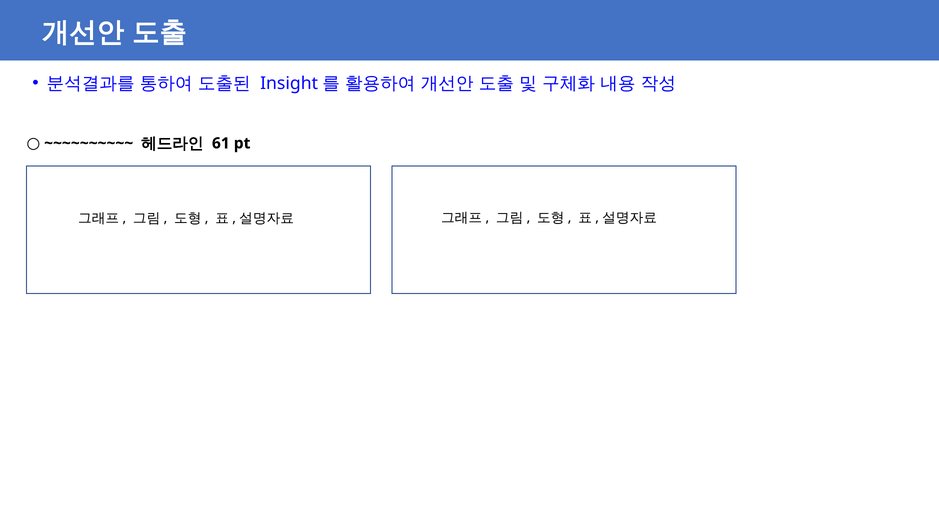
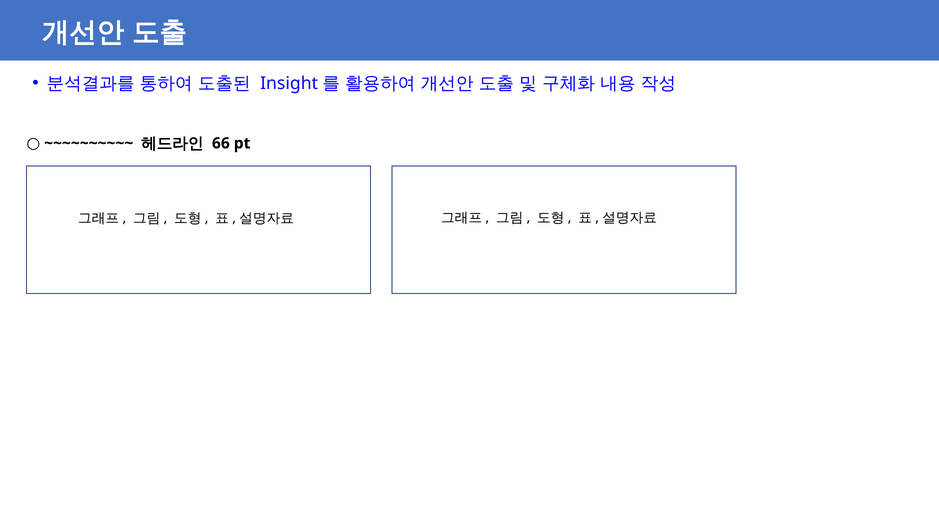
61: 61 -> 66 (221, 143)
